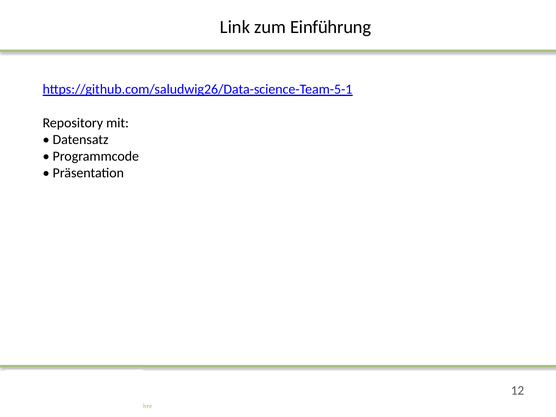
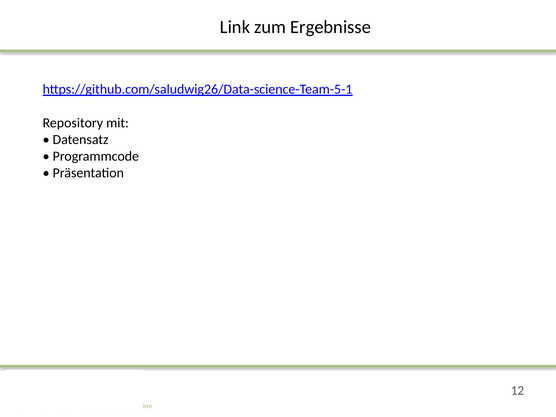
Einführung: Einführung -> Ergebnisse (331, 27)
